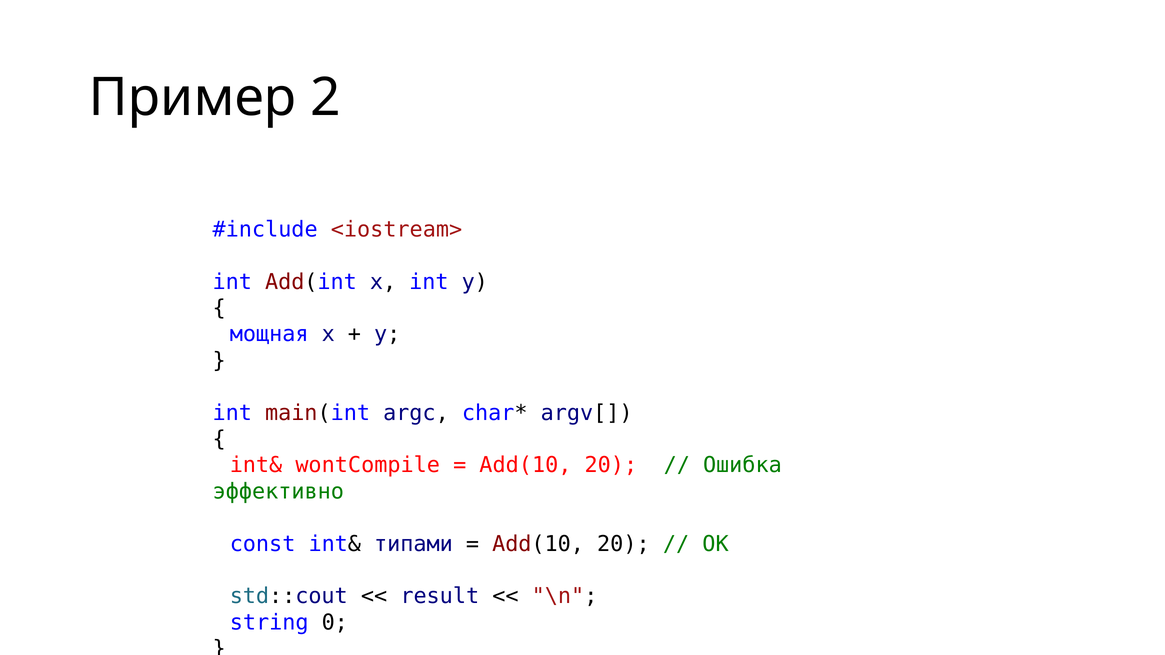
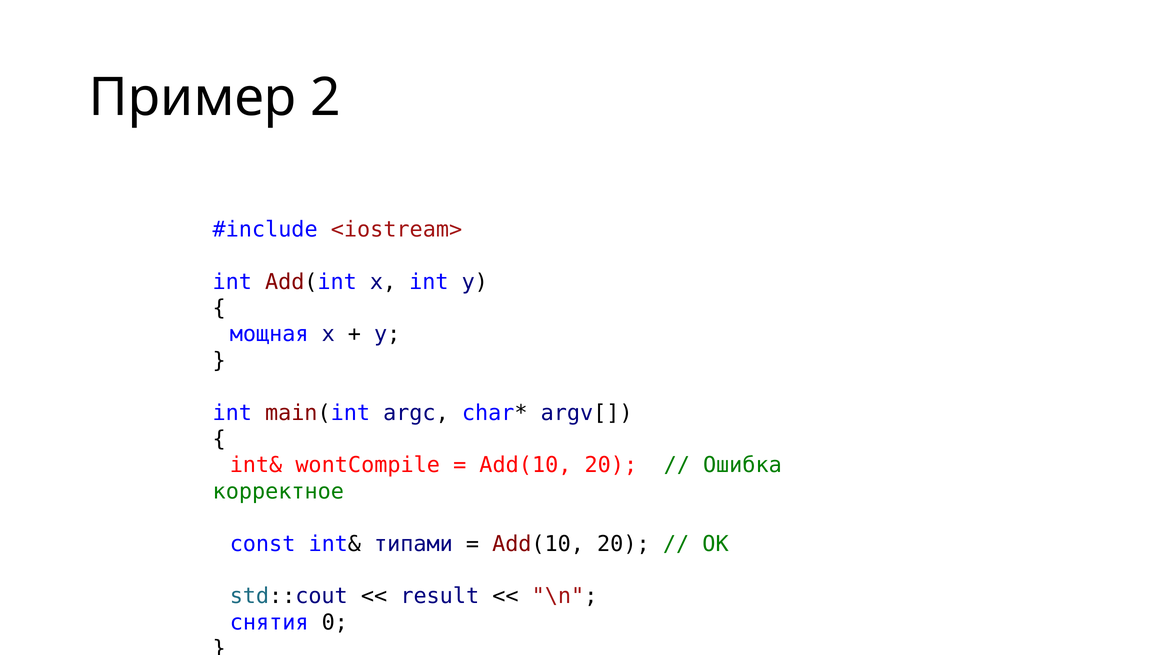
эффективно: эффективно -> корректное (278, 492)
string: string -> снятия (269, 623)
